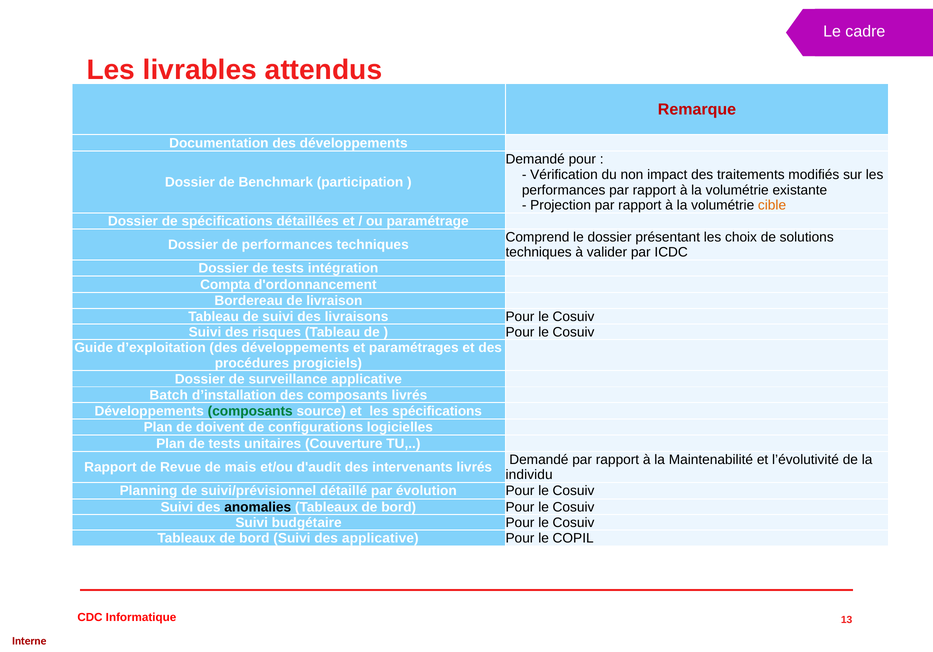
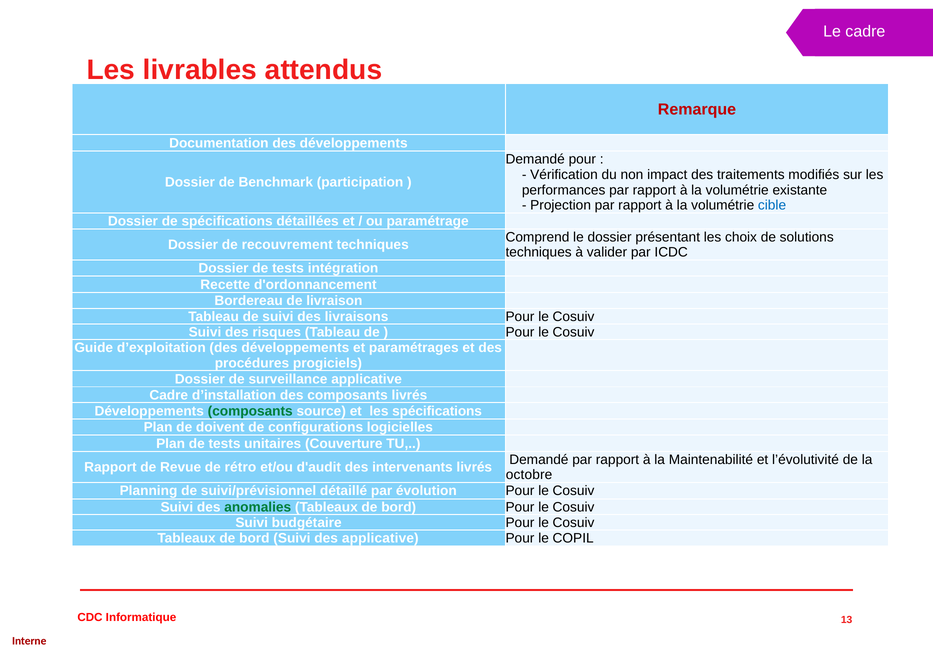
cible colour: orange -> blue (772, 205)
de performances: performances -> recouvrement (287, 245)
Compta: Compta -> Recette (225, 284)
Batch: Batch -> Cadre (169, 395)
mais: mais -> rétro (240, 467)
individu: individu -> octobre (529, 475)
anomalies colour: black -> green (258, 507)
